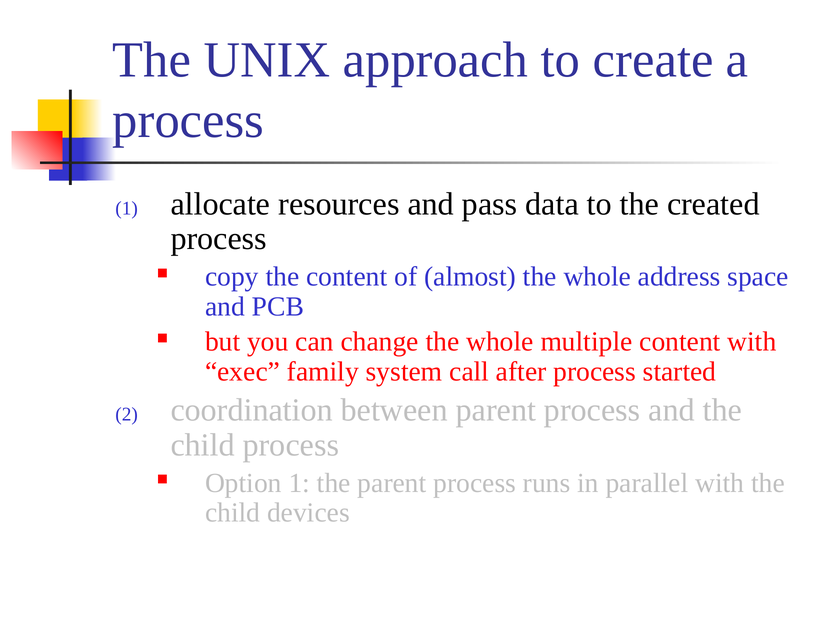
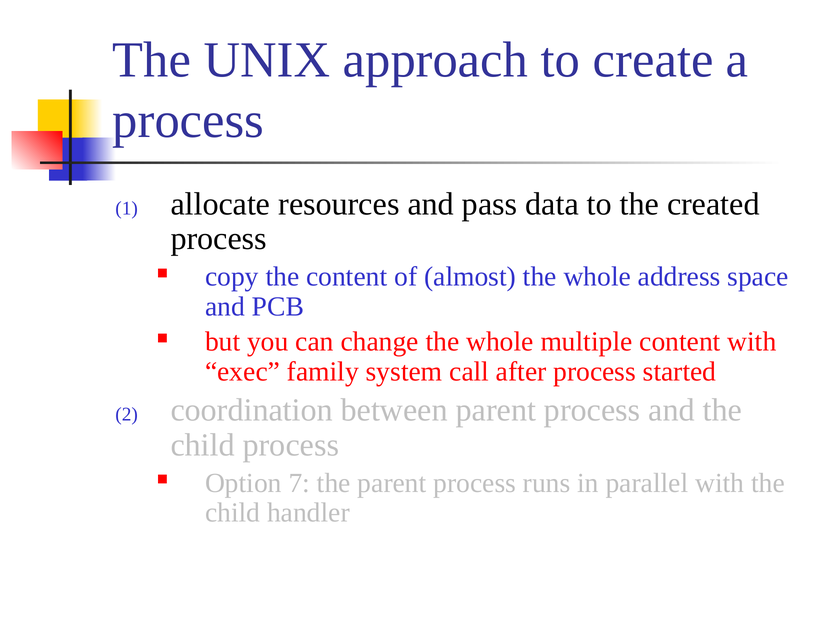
Option 1: 1 -> 7 (299, 483)
devices: devices -> handler (308, 513)
